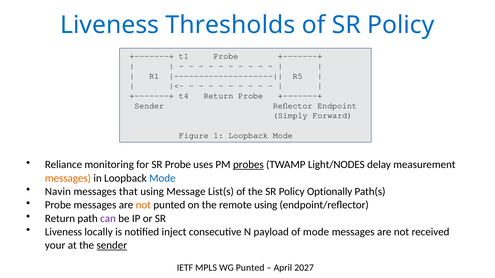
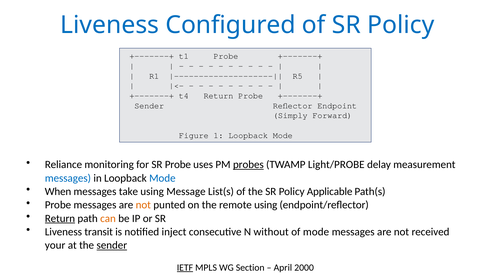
Thresholds: Thresholds -> Configured (231, 25)
Light/NODES: Light/NODES -> Light/PROBE (336, 165)
messages colour: orange -> blue (68, 178)
Navin: Navin -> When (58, 192)
that: that -> take (128, 192)
Optionally: Optionally -> Applicable (330, 192)
Return underline: none -> present (60, 219)
can colour: purple -> orange (108, 219)
locally: locally -> transit (99, 232)
payload: payload -> without (271, 232)
IETF underline: none -> present (185, 268)
WG Punted: Punted -> Section (250, 268)
2027: 2027 -> 2000 (304, 268)
